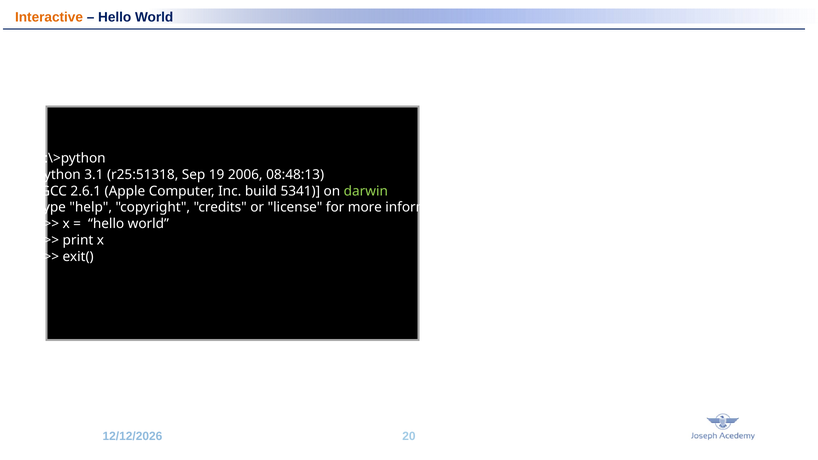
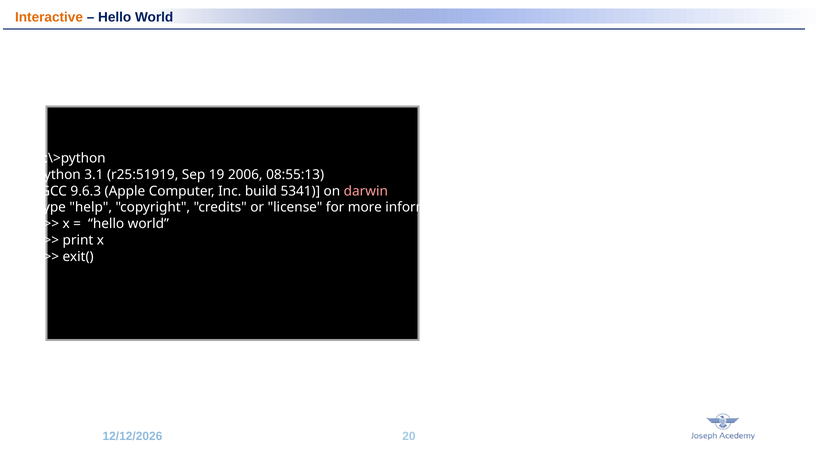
r25:51318: r25:51318 -> r25:51919 (143, 175)
08:48:13: 08:48:13 -> 08:55:13 (295, 175)
2.6.1: 2.6.1 -> 9.6.3 (86, 191)
darwin colour: light green -> pink (366, 191)
